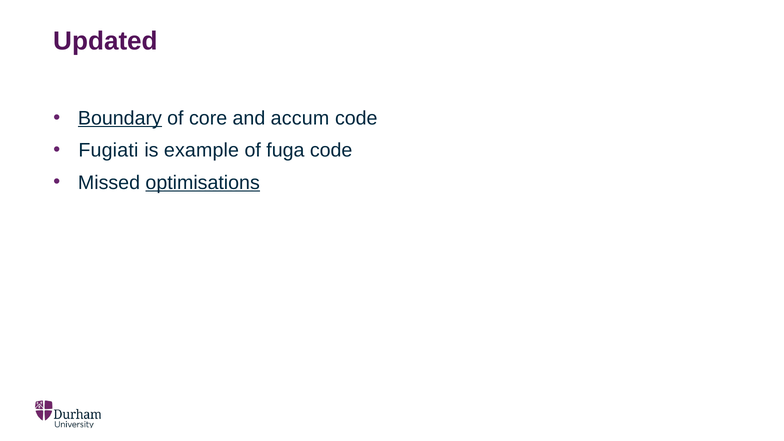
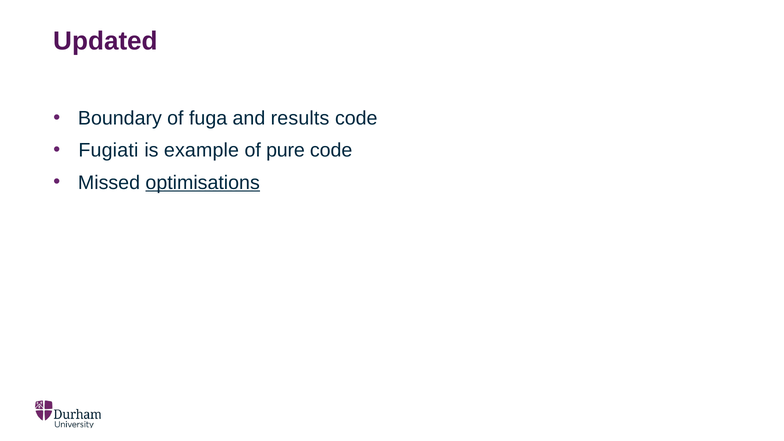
Boundary underline: present -> none (120, 118)
core: core -> fuga (208, 118)
accum: accum -> results (300, 118)
fuga: fuga -> pure (285, 150)
